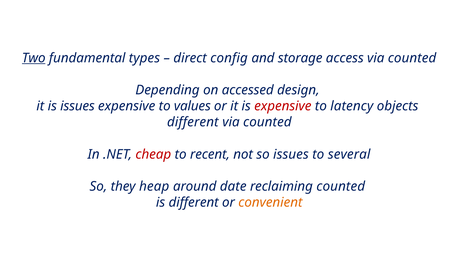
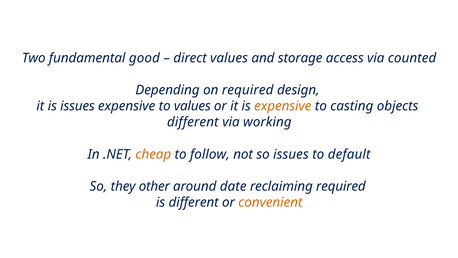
Two underline: present -> none (34, 58)
types: types -> good (144, 58)
direct config: config -> values (229, 58)
on accessed: accessed -> required (248, 90)
expensive colour: red -> orange (283, 106)
latency: latency -> casting (352, 106)
counted: counted -> working (267, 122)
cheap colour: red -> orange (153, 154)
recent: recent -> follow (210, 154)
several: several -> default (349, 154)
heap: heap -> other (154, 186)
reclaiming counted: counted -> required (341, 186)
